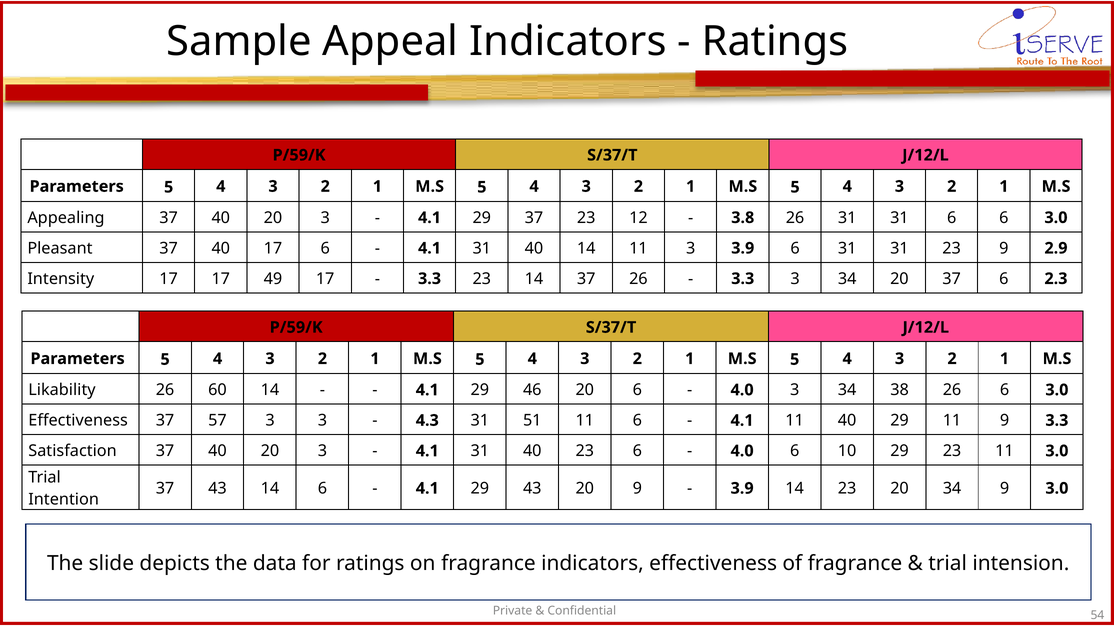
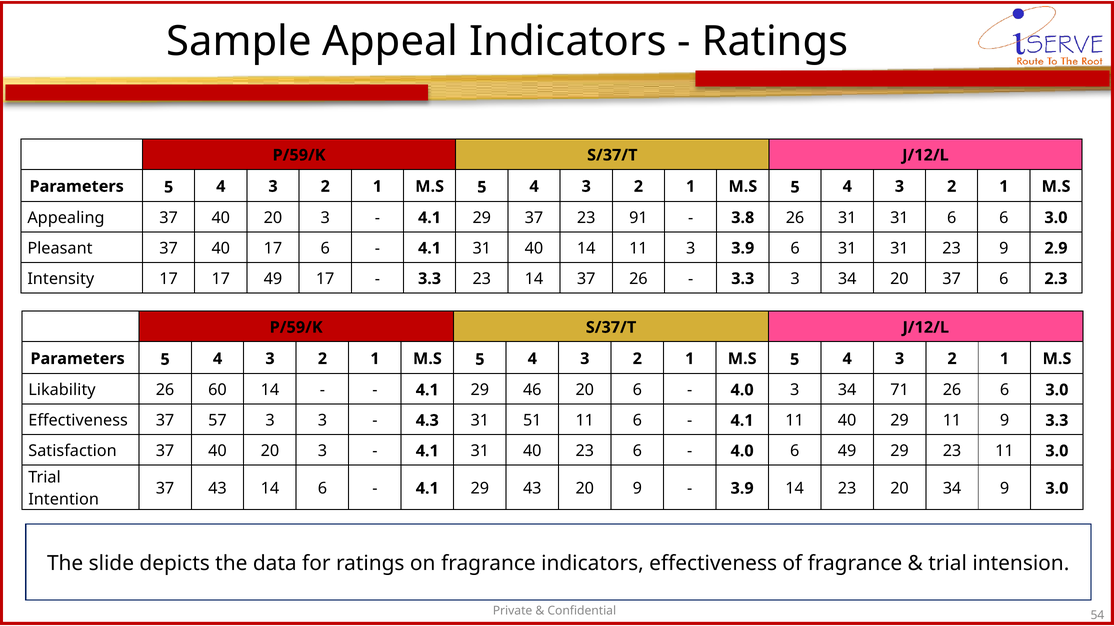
12: 12 -> 91 (638, 218)
38: 38 -> 71 (900, 390)
6 10: 10 -> 49 (847, 451)
